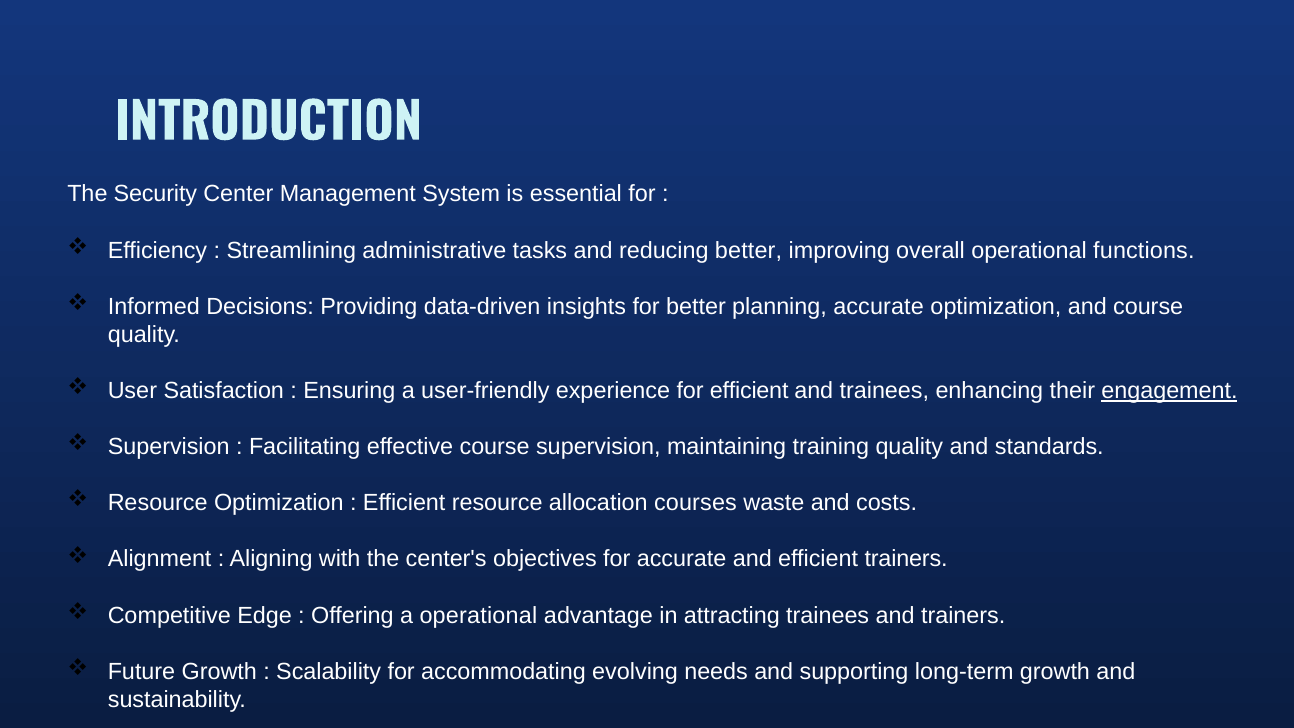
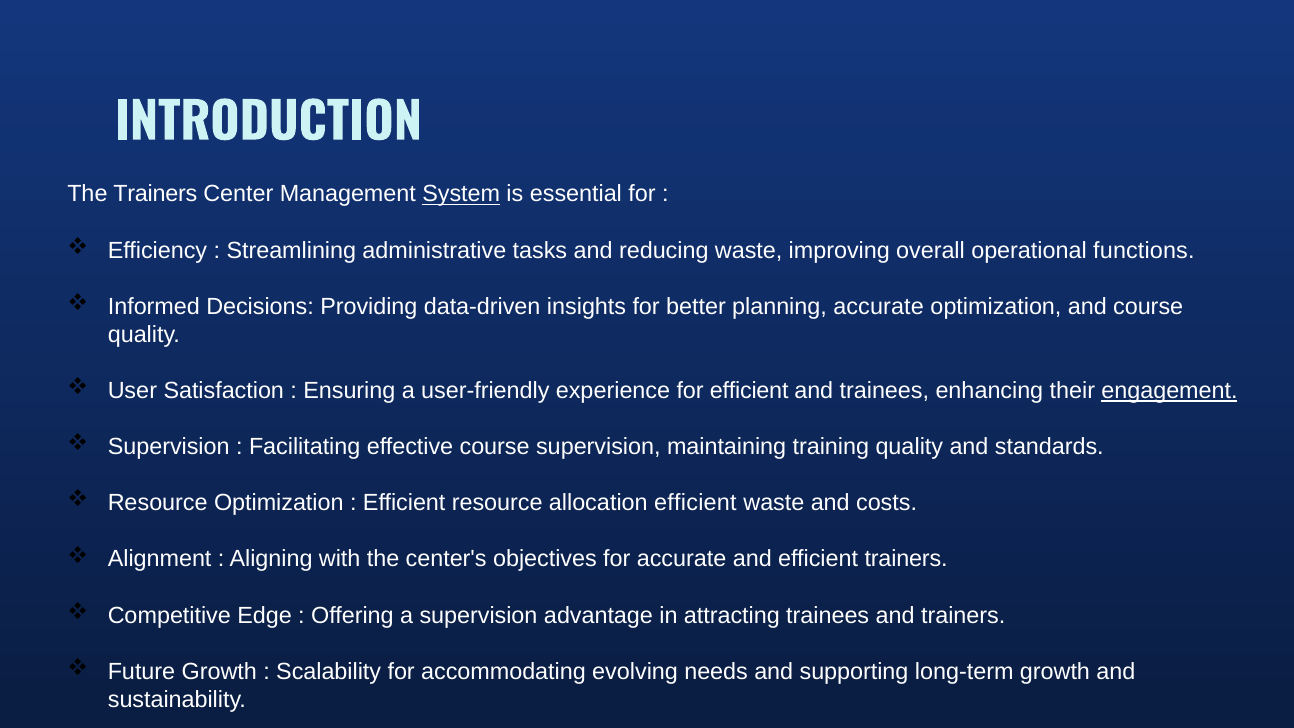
The Security: Security -> Trainers (155, 194)
System underline: none -> present (461, 194)
reducing better: better -> waste (749, 250)
allocation courses: courses -> efficient (695, 503)
a operational: operational -> supervision (478, 615)
